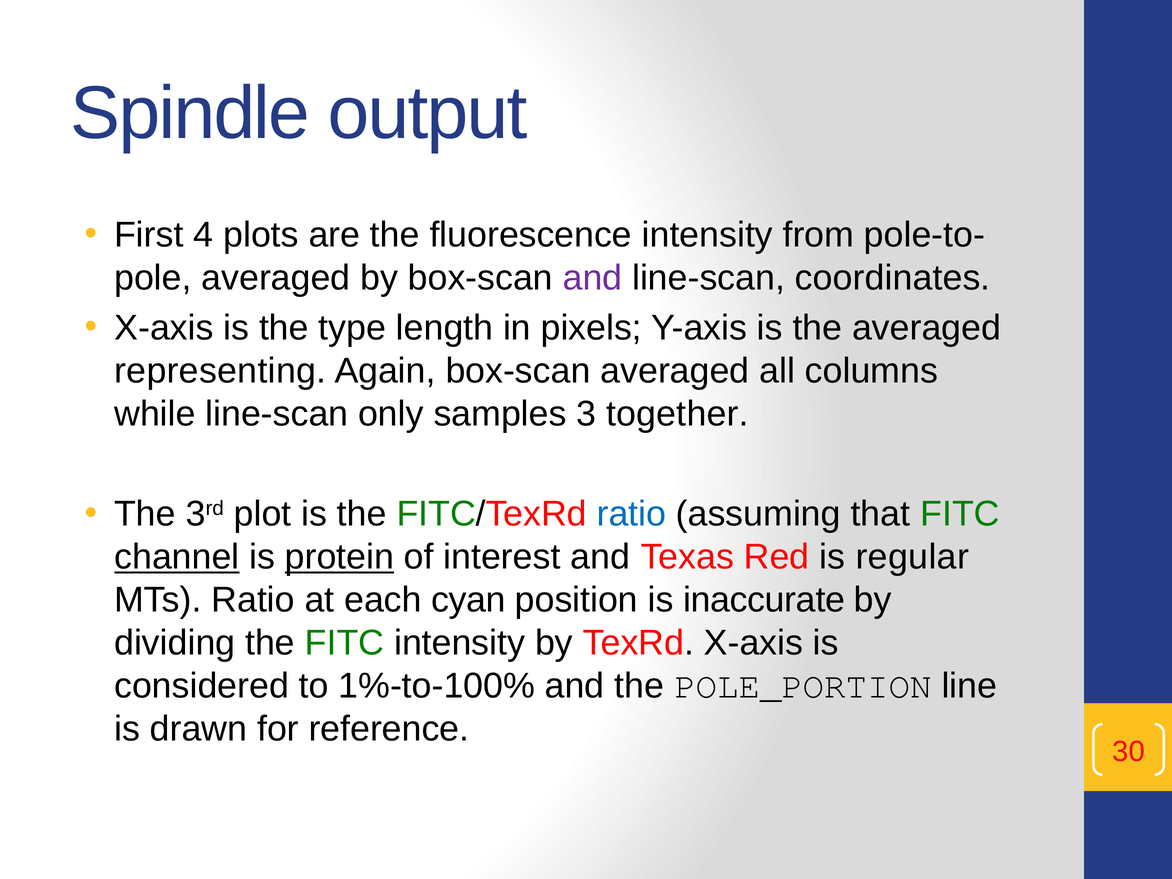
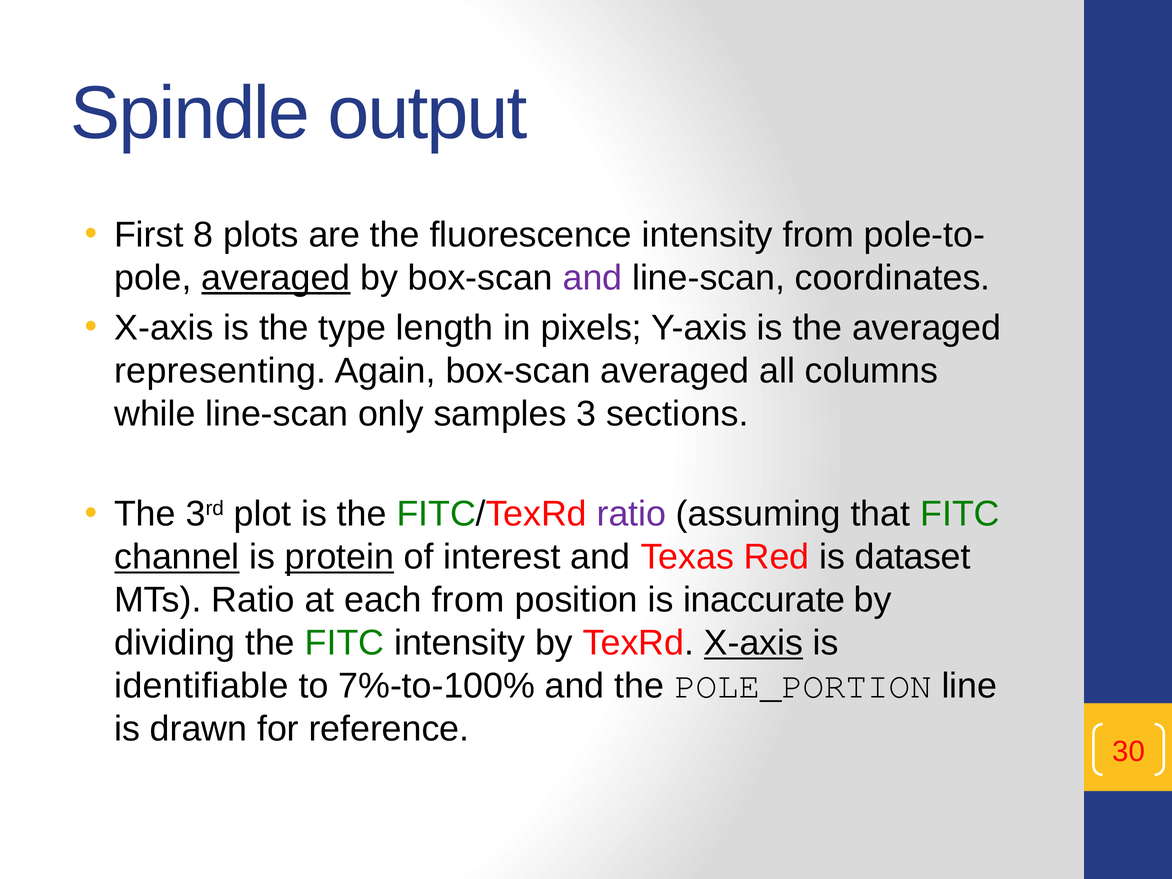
4: 4 -> 8 (203, 235)
averaged underline: none -> present (276, 278)
together: together -> sections (677, 414)
ratio colour: blue -> purple (631, 514)
regular: regular -> dataset (913, 557)
each cyan: cyan -> from (468, 600)
X-axis underline: none -> present (753, 643)
considered: considered -> identifiable (201, 686)
1%-to-100%: 1%-to-100% -> 7%-to-100% (437, 686)
